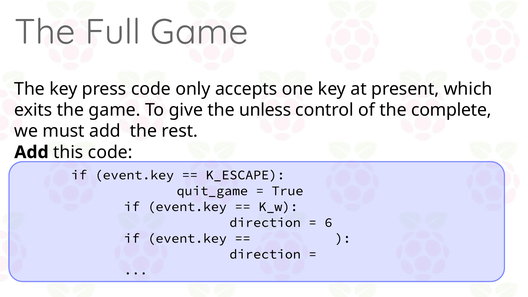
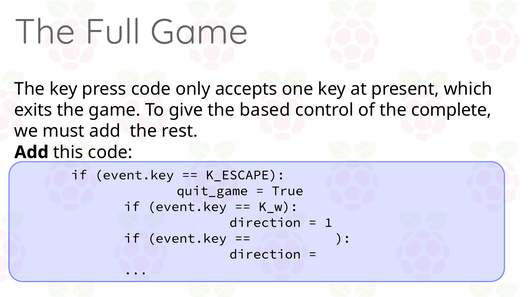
unless: unless -> based (265, 110)
6: 6 -> 1 (328, 223)
